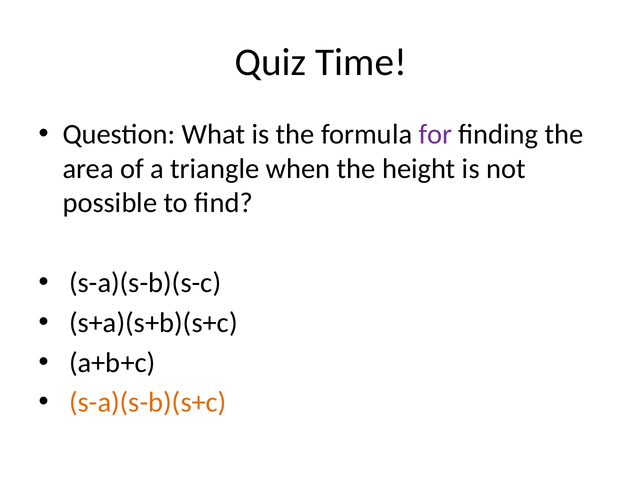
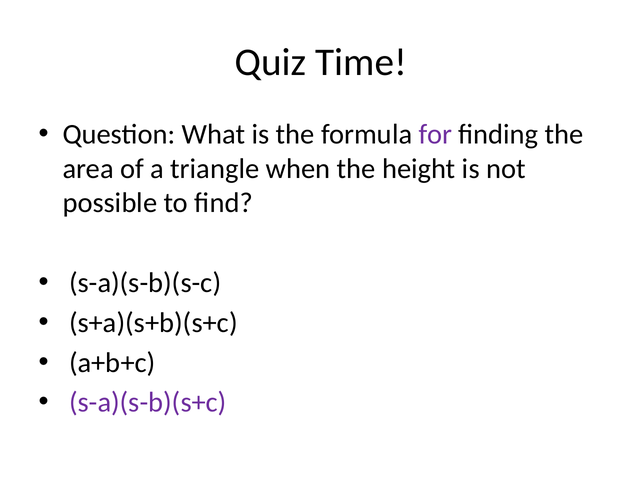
s-a)(s-b)(s+c colour: orange -> purple (148, 403)
